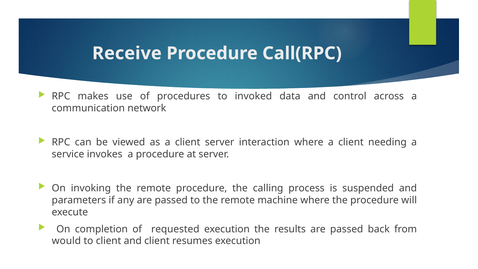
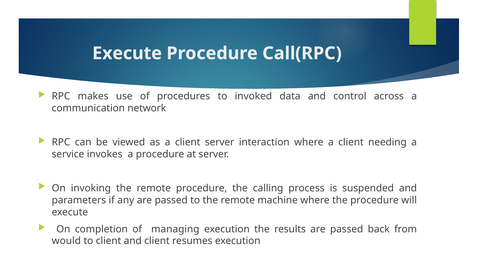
Receive: Receive -> Execute (127, 53)
requested: requested -> managing (175, 229)
